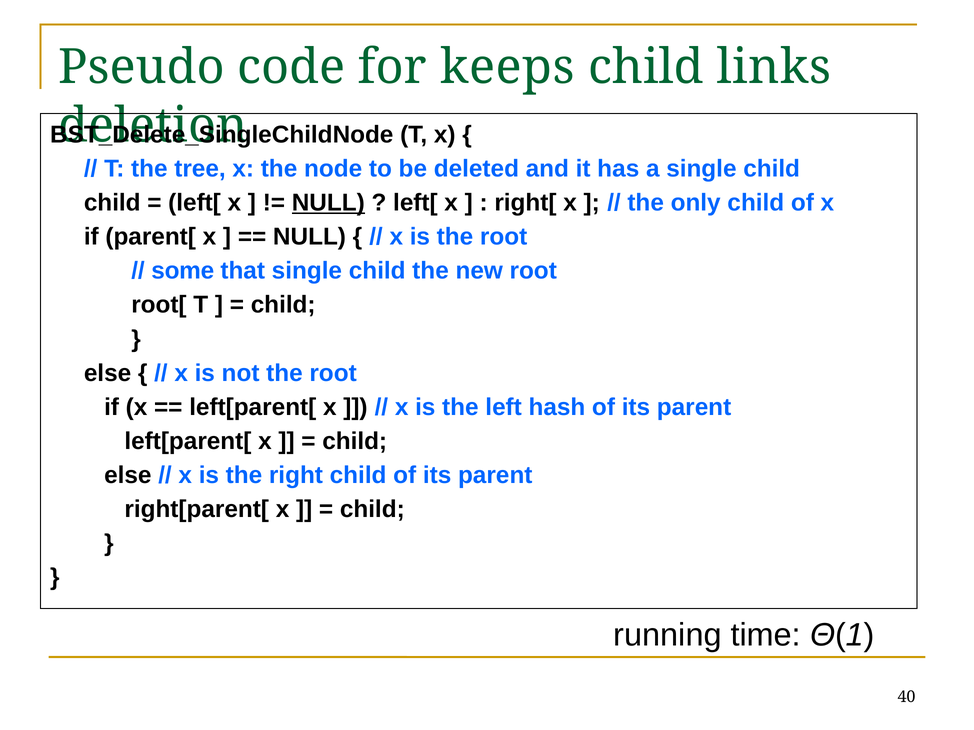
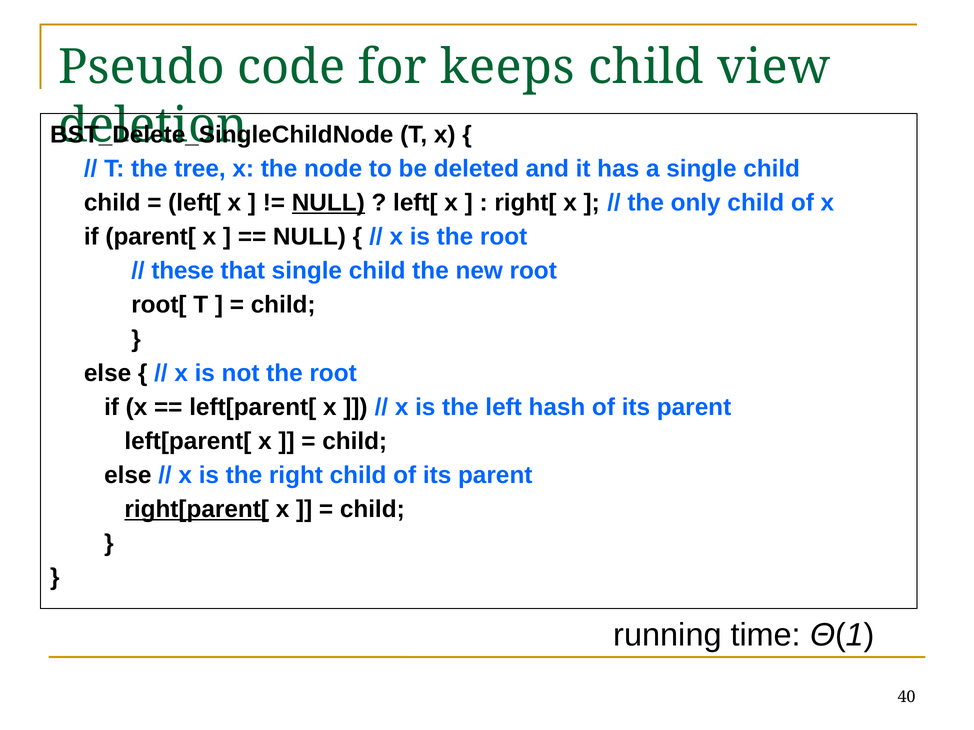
links: links -> view (774, 67)
some: some -> these (183, 271)
right[parent[ underline: none -> present (197, 510)
